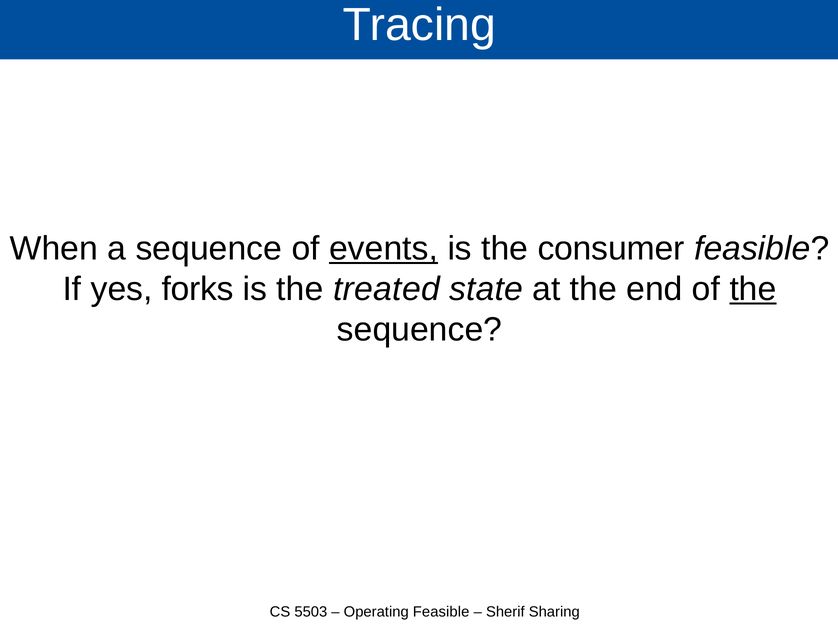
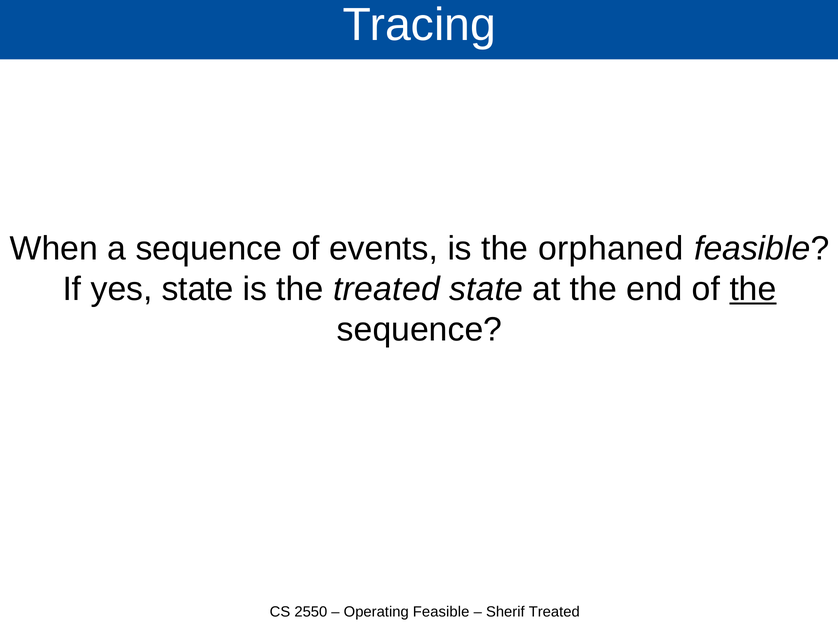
events underline: present -> none (384, 249)
consumer: consumer -> orphaned (611, 249)
yes forks: forks -> state (198, 289)
5503: 5503 -> 2550 (311, 612)
Sherif Sharing: Sharing -> Treated (554, 612)
